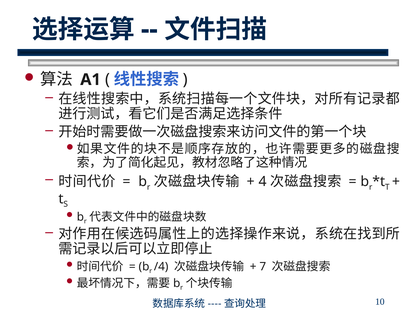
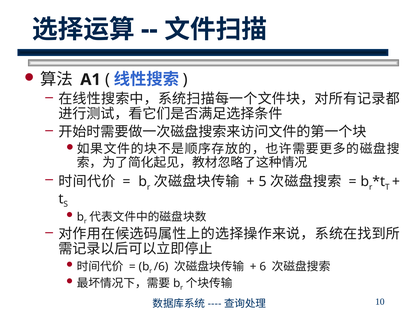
4: 4 -> 5 (263, 182)
/4: /4 -> /6 (161, 267)
7: 7 -> 6 (263, 267)
